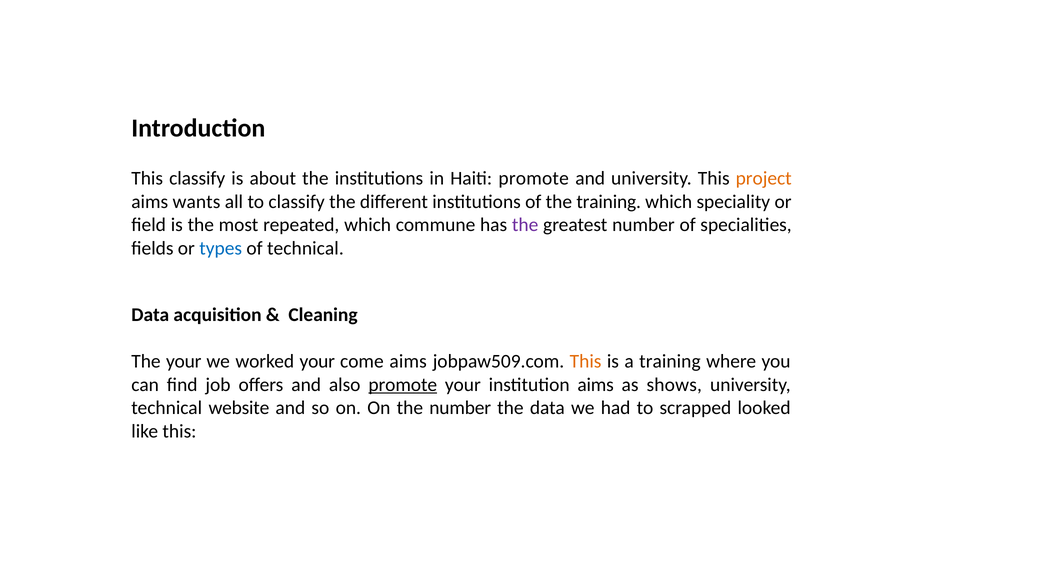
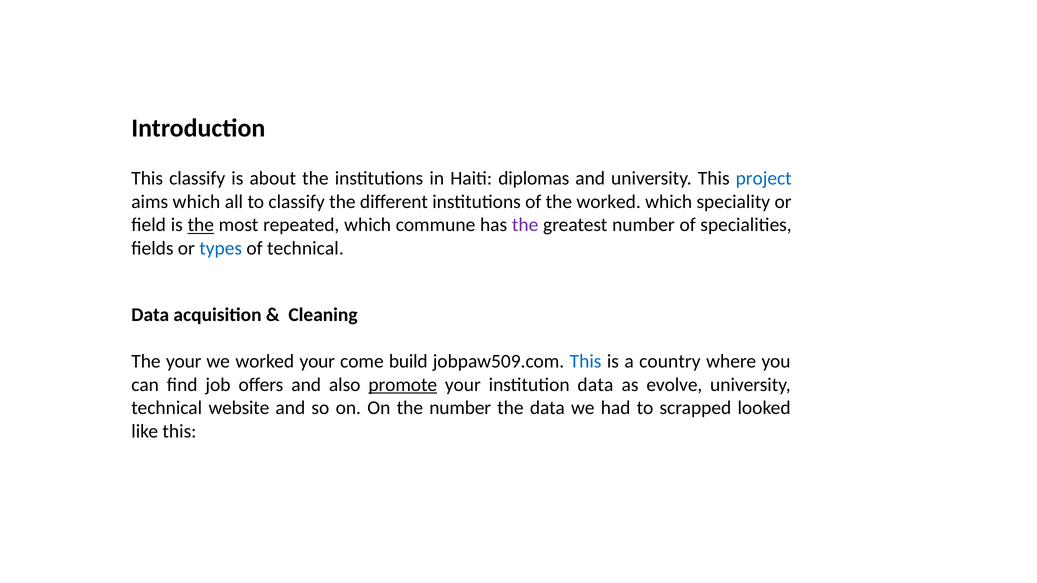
Haiti promote: promote -> diplomas (534, 178)
project colour: orange -> blue (764, 178)
aims wants: wants -> which (196, 202)
the training: training -> worked (609, 202)
the underline: none -> present (201, 225)
come aims: aims -> build (408, 362)
This colour: orange -> blue (586, 362)
a training: training -> country (670, 362)
institution aims: aims -> data (595, 385)
shows: shows -> evolve (674, 385)
